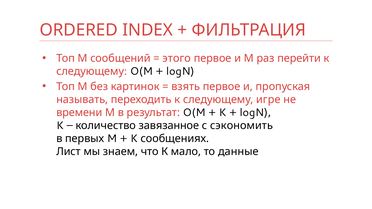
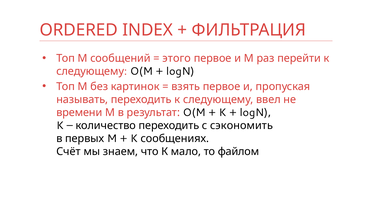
игре: игре -> ввел (268, 100)
количество завязанное: завязанное -> переходить (169, 126)
Лист: Лист -> Счёт (68, 152)
данные: данные -> файлом (238, 152)
